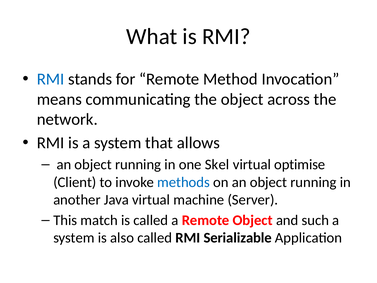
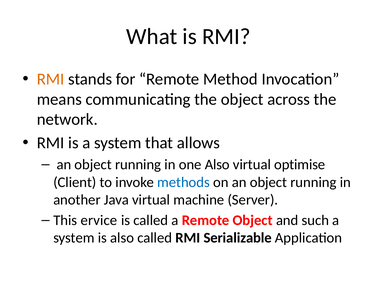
RMI colour: blue -> orange (51, 79)
one Skel: Skel -> Also (217, 164)
match: match -> ervice (99, 220)
